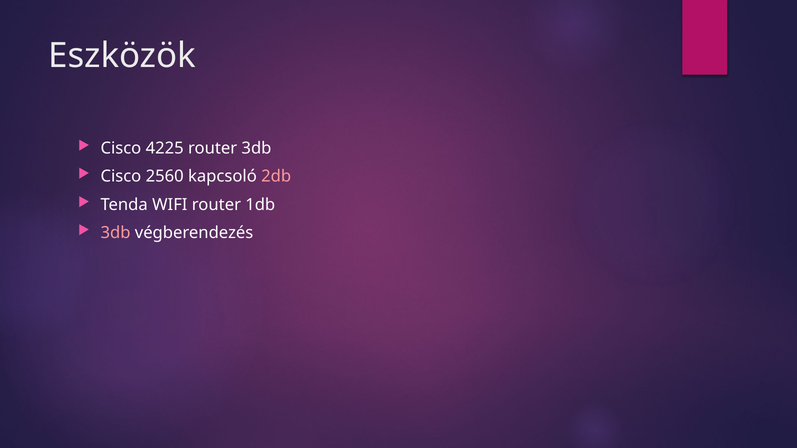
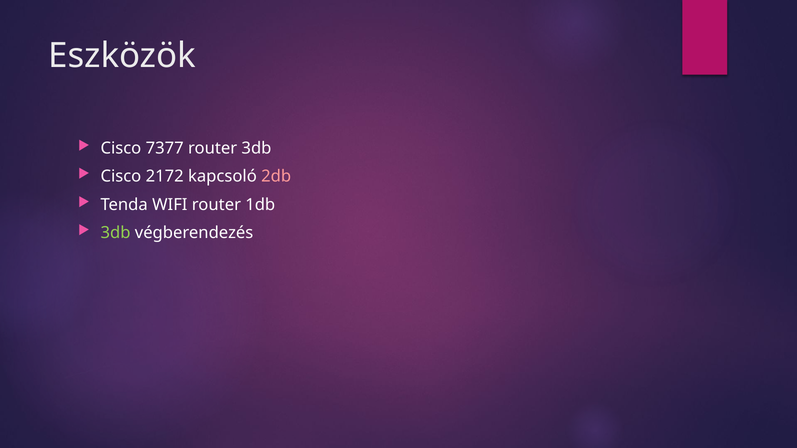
4225: 4225 -> 7377 (165, 148)
2560: 2560 -> 2172 (165, 177)
3db colour: pink -> light green (116, 233)
